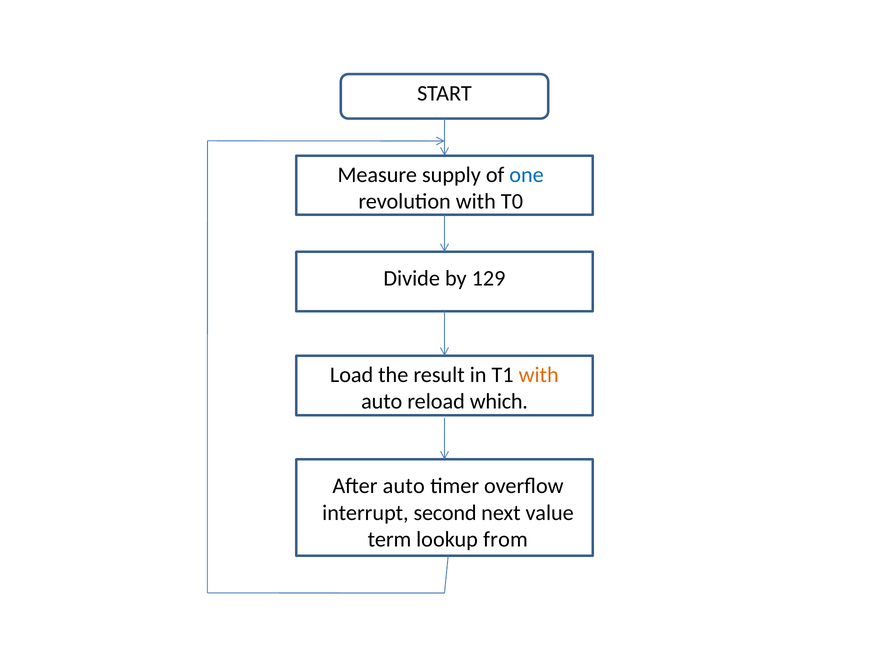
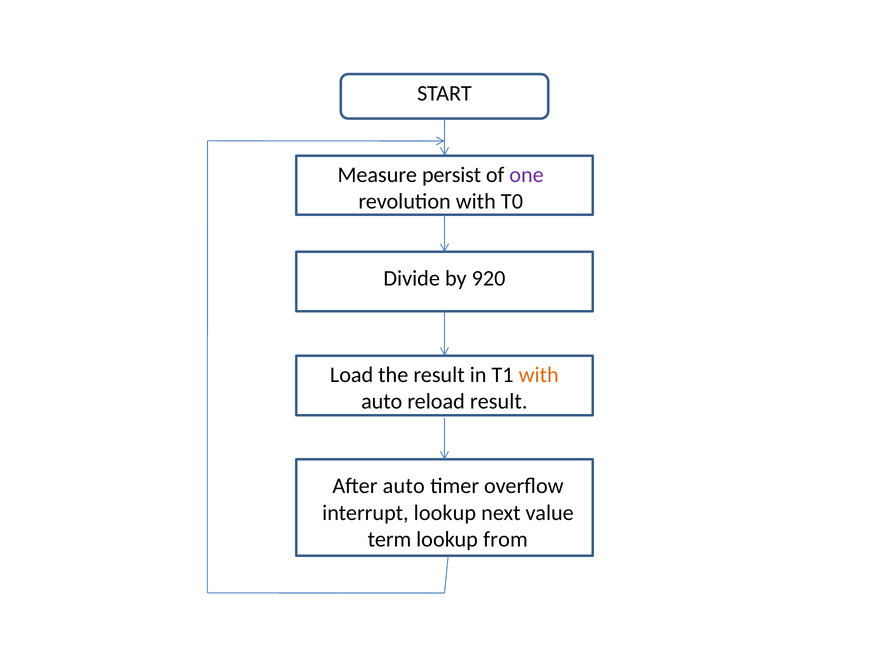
supply: supply -> persist (452, 175)
one colour: blue -> purple (527, 175)
129: 129 -> 920 (489, 279)
reload which: which -> result (499, 402)
interrupt second: second -> lookup (445, 513)
